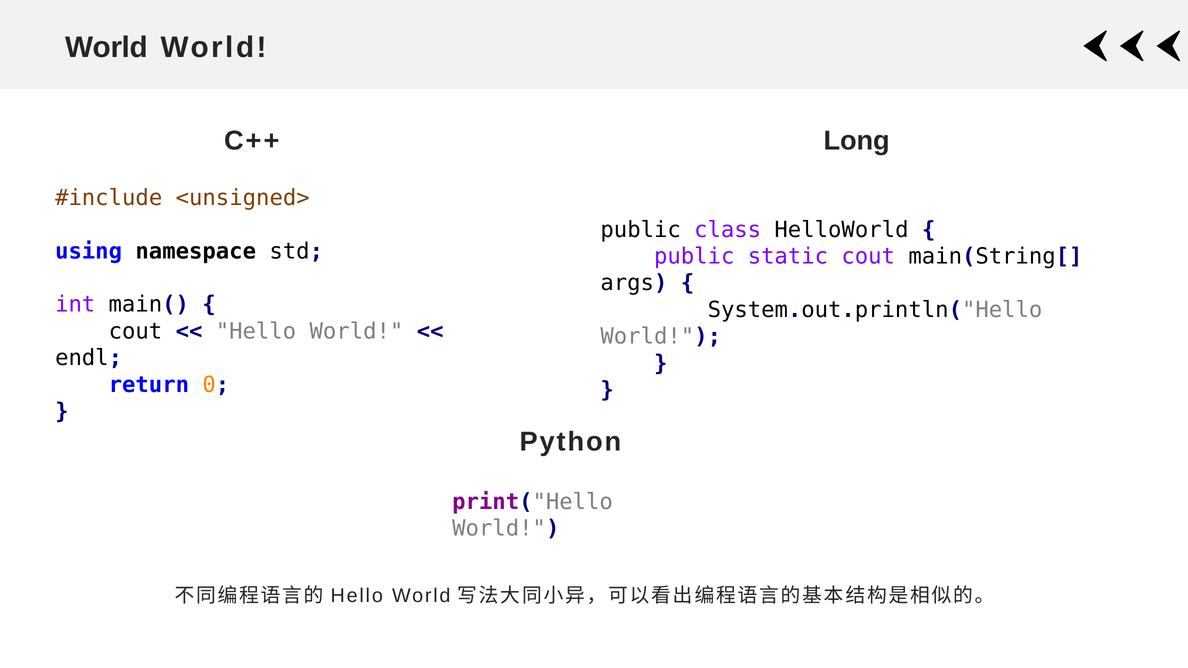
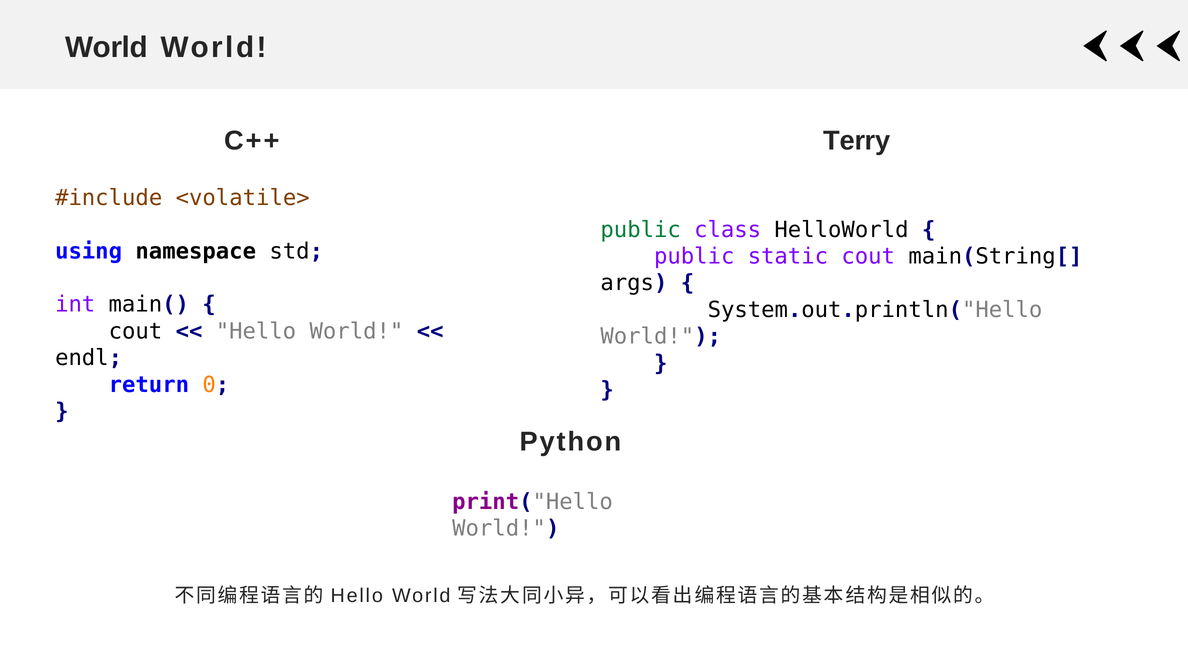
Long: Long -> Terry (857, 141)
<unsigned>: <unsigned> -> <volatile> (243, 198)
public colour: black -> green (641, 230)
